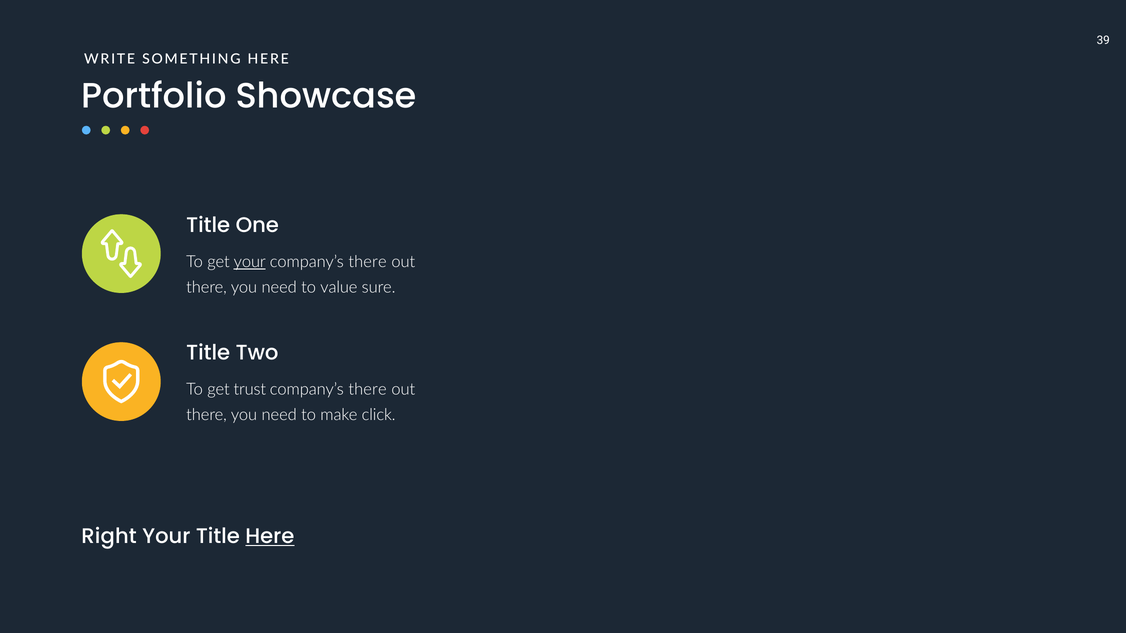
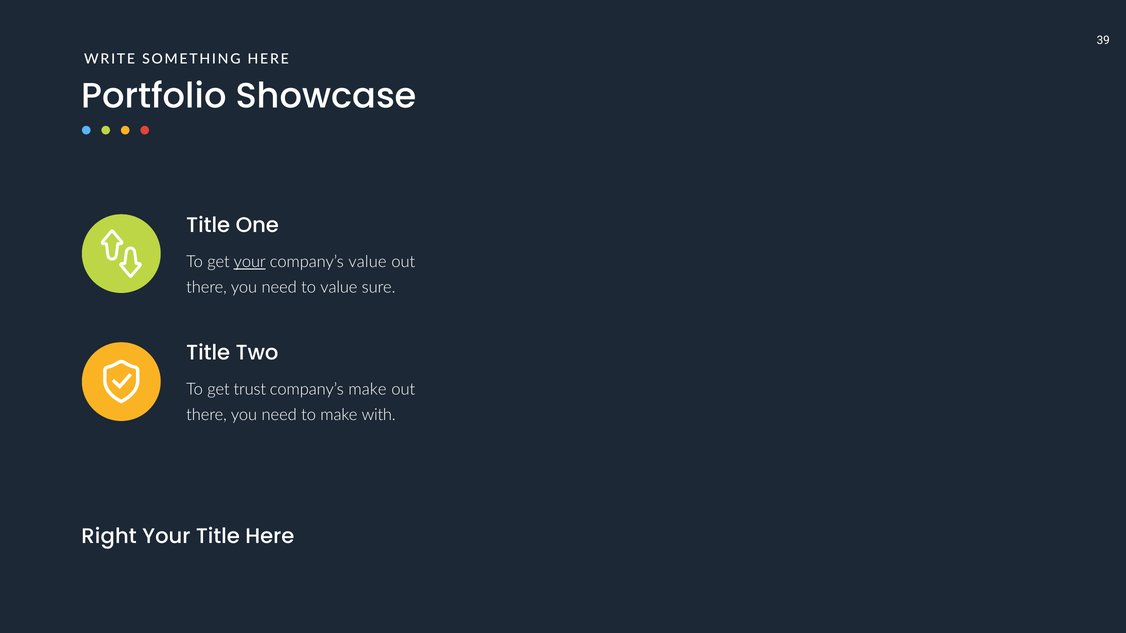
there: there -> value (367, 262)
there: there -> make (367, 390)
click: click -> with (379, 415)
Here underline: present -> none (270, 537)
